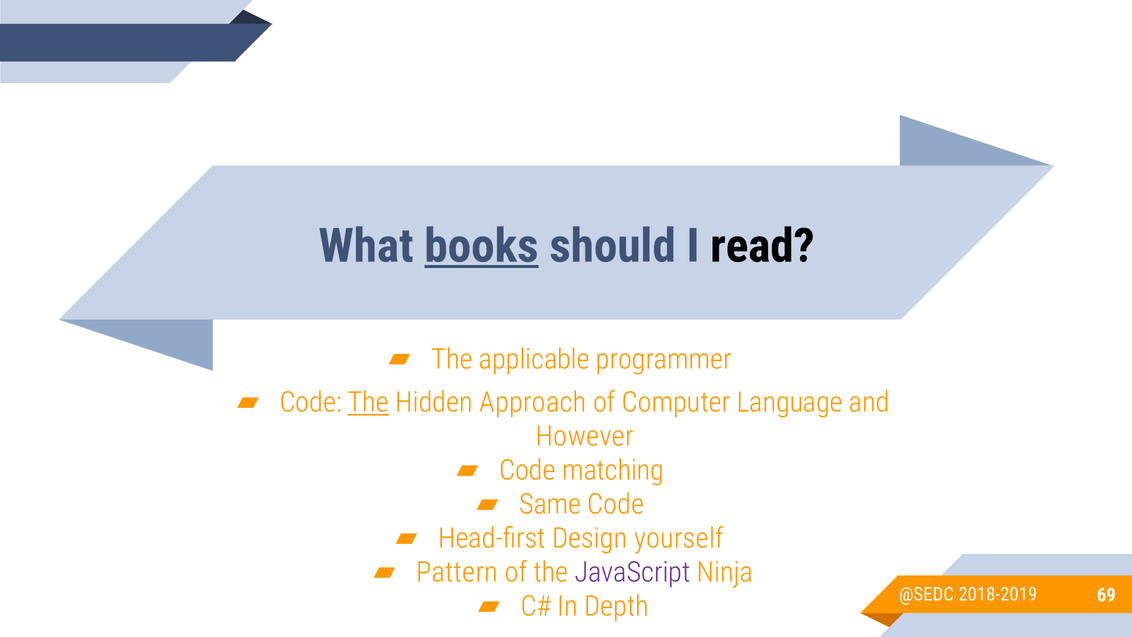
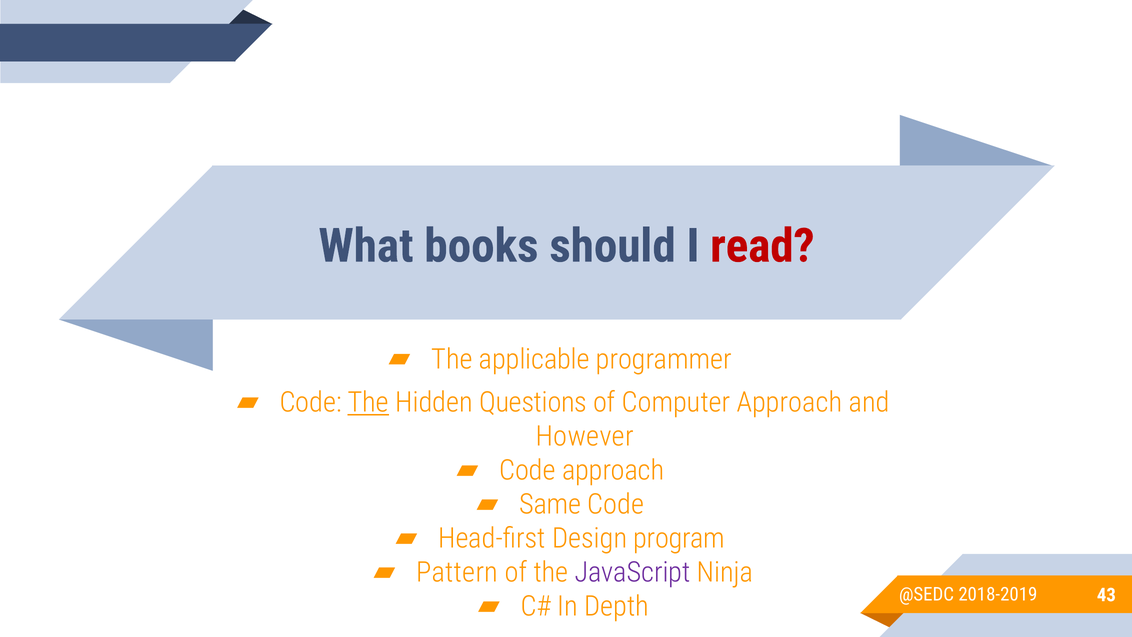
books underline: present -> none (481, 246)
read colour: black -> red (762, 246)
Approach: Approach -> Questions (533, 402)
Computer Language: Language -> Approach (789, 402)
Code matching: matching -> approach (613, 470)
yourself: yourself -> program (679, 538)
69: 69 -> 43 (1106, 595)
